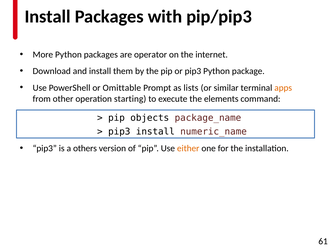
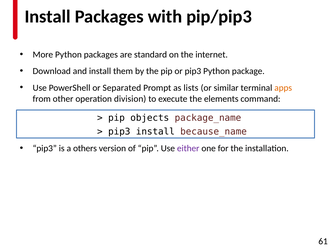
operator: operator -> standard (151, 55)
Omittable: Omittable -> Separated (122, 88)
starting: starting -> division (130, 99)
numeric_name: numeric_name -> because_name (214, 132)
either colour: orange -> purple (188, 148)
